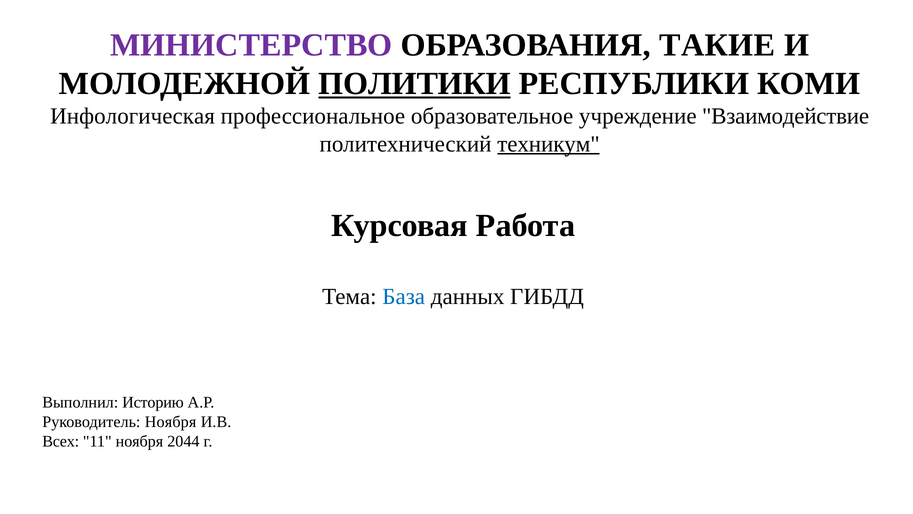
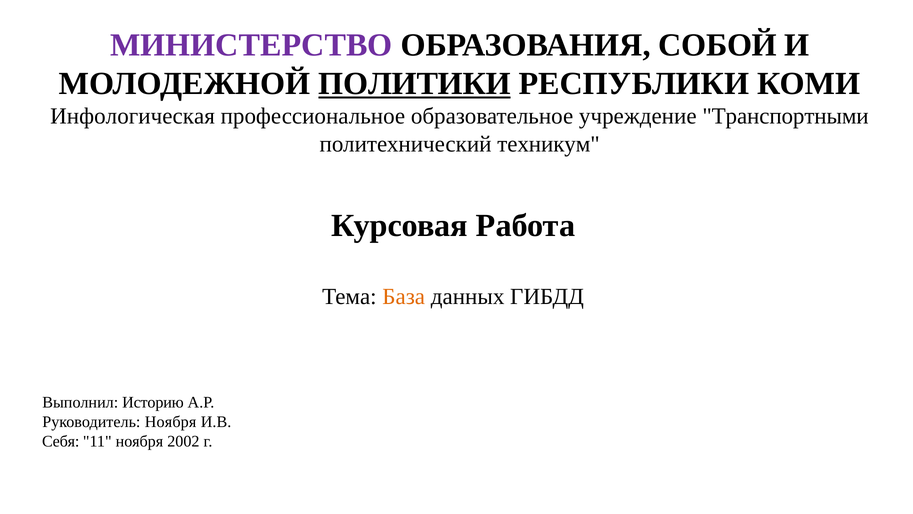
ТАКИЕ: ТАКИЕ -> СОБОЙ (718, 45)
Взаимодействие: Взаимодействие -> Транспортными (786, 116)
техникум underline: present -> none (548, 144)
База colour: blue -> orange (404, 296)
Всех: Всех -> Себя (61, 441)
2044: 2044 -> 2002 (183, 441)
